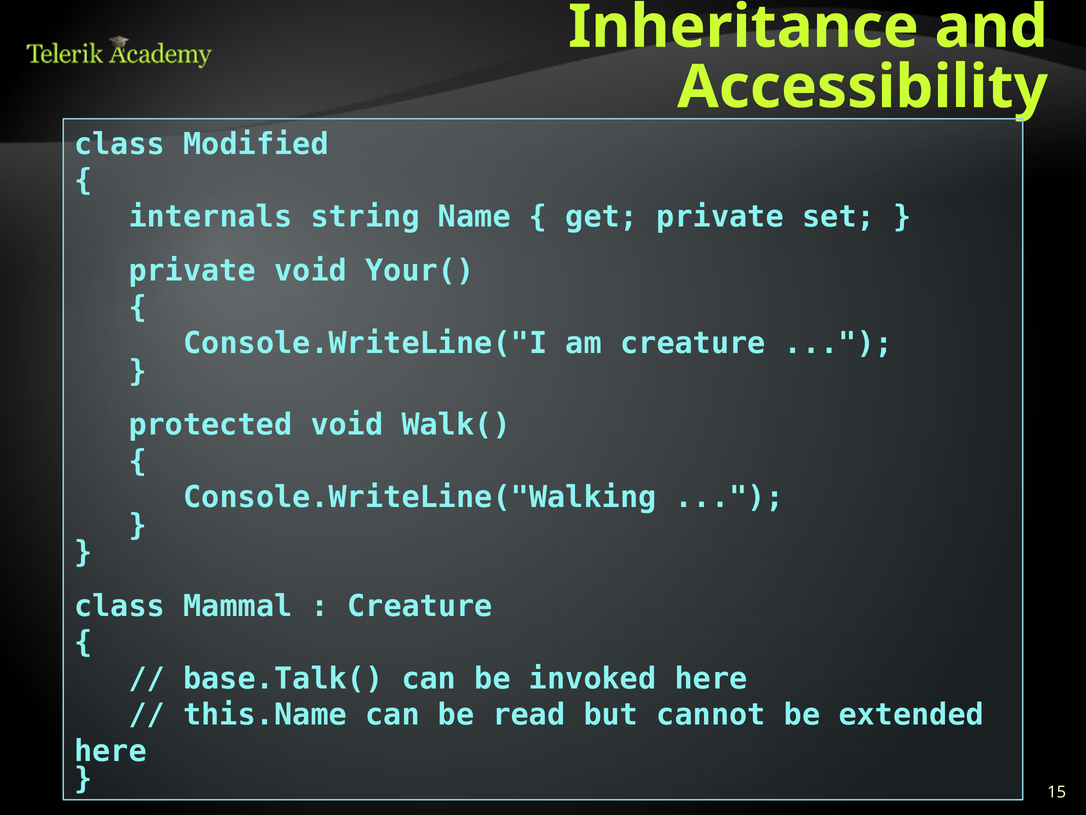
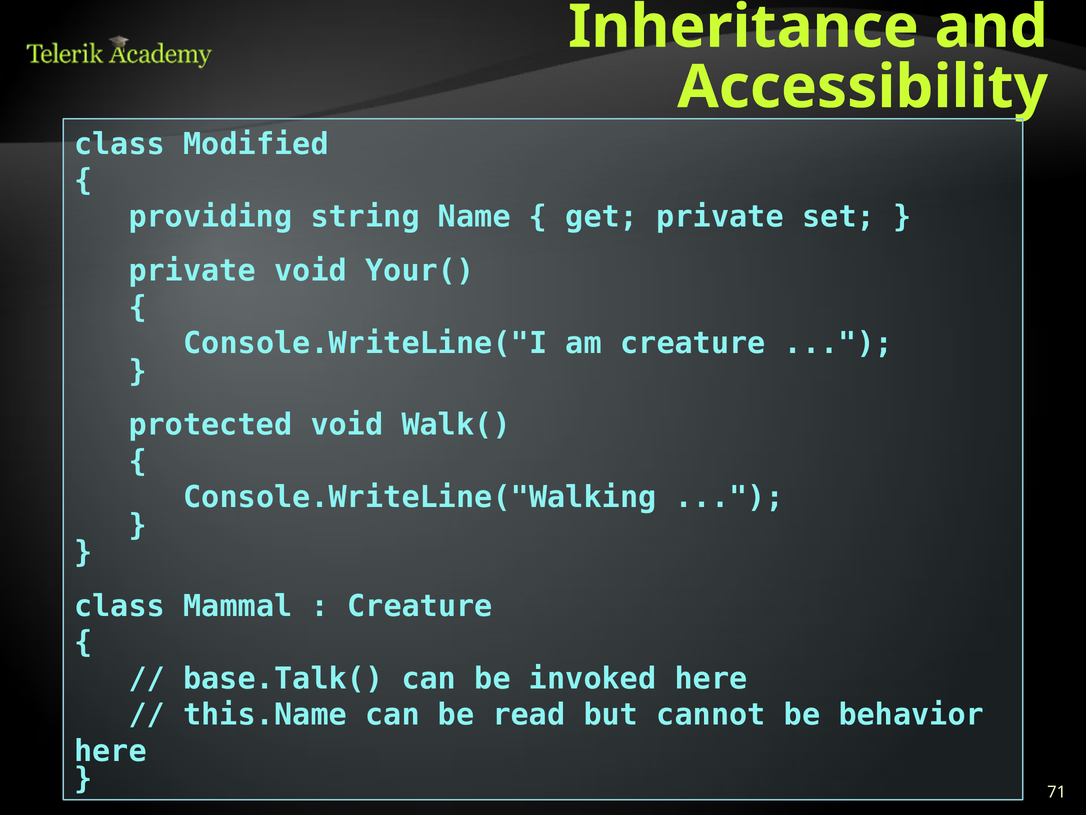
internals: internals -> providing (210, 217)
extended: extended -> behavior (911, 714)
15: 15 -> 71 (1057, 792)
